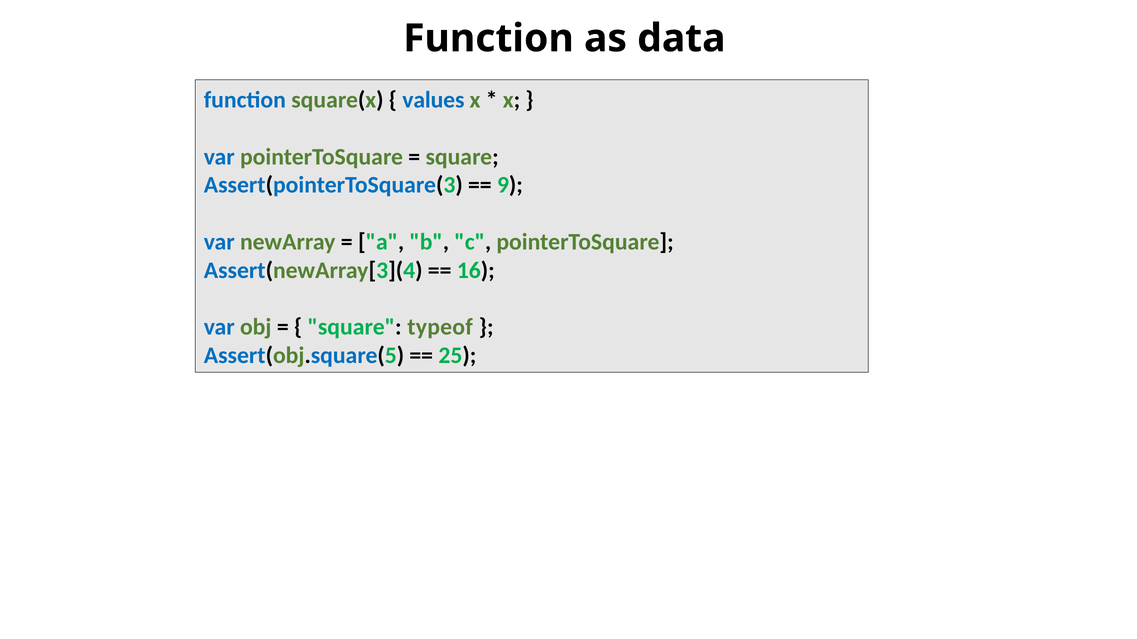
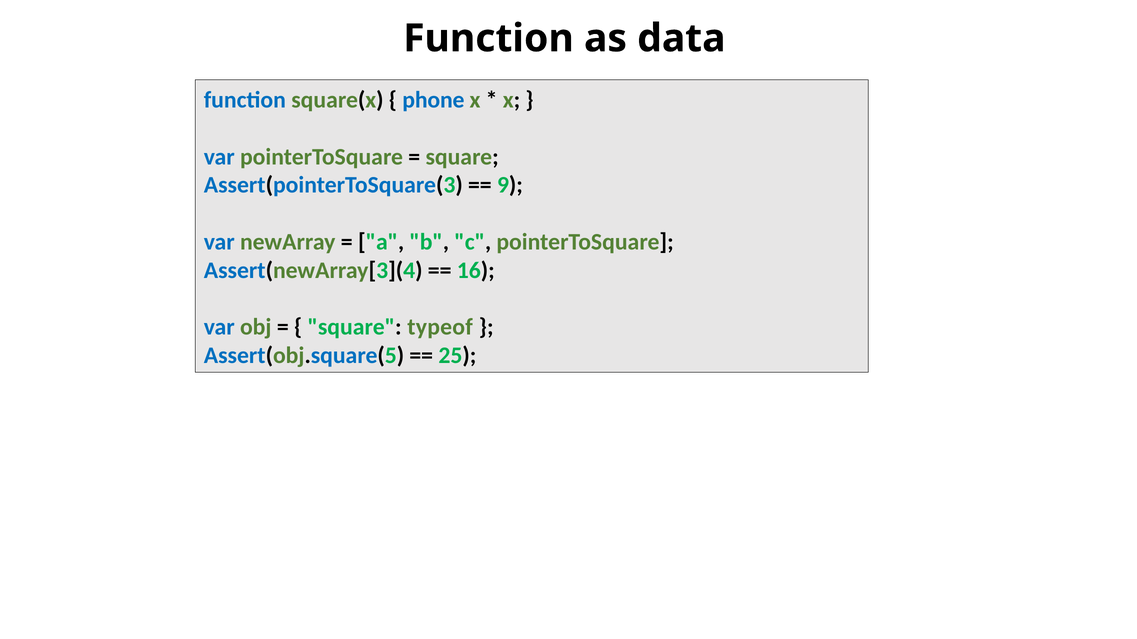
values: values -> phone (433, 100)
